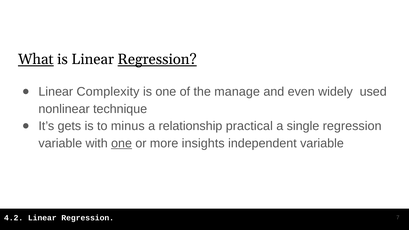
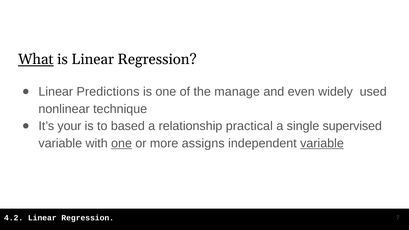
Regression underline: present -> none (157, 59)
Complexity: Complexity -> Predictions (108, 92)
gets: gets -> your (69, 126)
minus: minus -> based (128, 126)
single regression: regression -> supervised (352, 126)
insights: insights -> assigns (203, 143)
variable underline: none -> present (322, 143)
